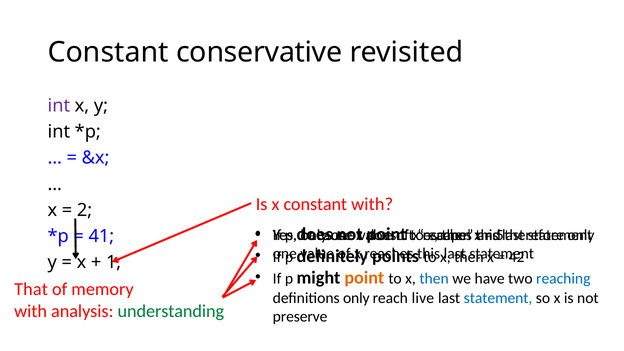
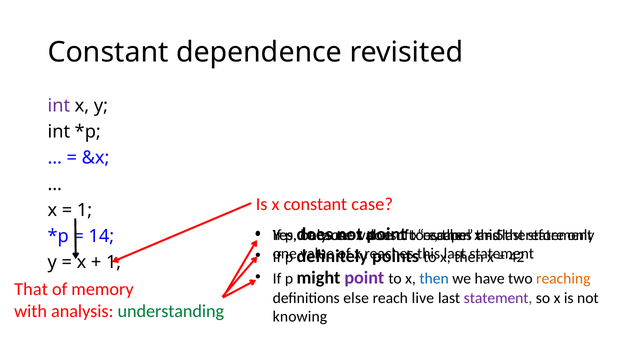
conservative: conservative -> dependence (259, 52)
constant with: with -> case (372, 204)
2: 2 -> 1 (85, 210)
41: 41 -> 14 (101, 236)
point colour: orange -> purple (364, 278)
reaching colour: blue -> orange (563, 279)
definitions only: only -> else (356, 298)
statement colour: blue -> purple (498, 298)
preserve: preserve -> knowing (300, 317)
